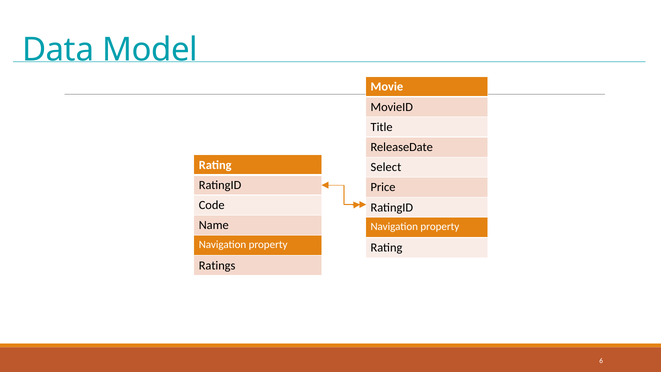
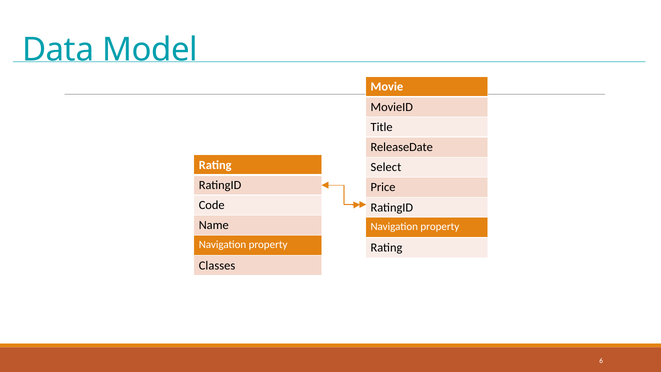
Ratings: Ratings -> Classes (217, 265)
